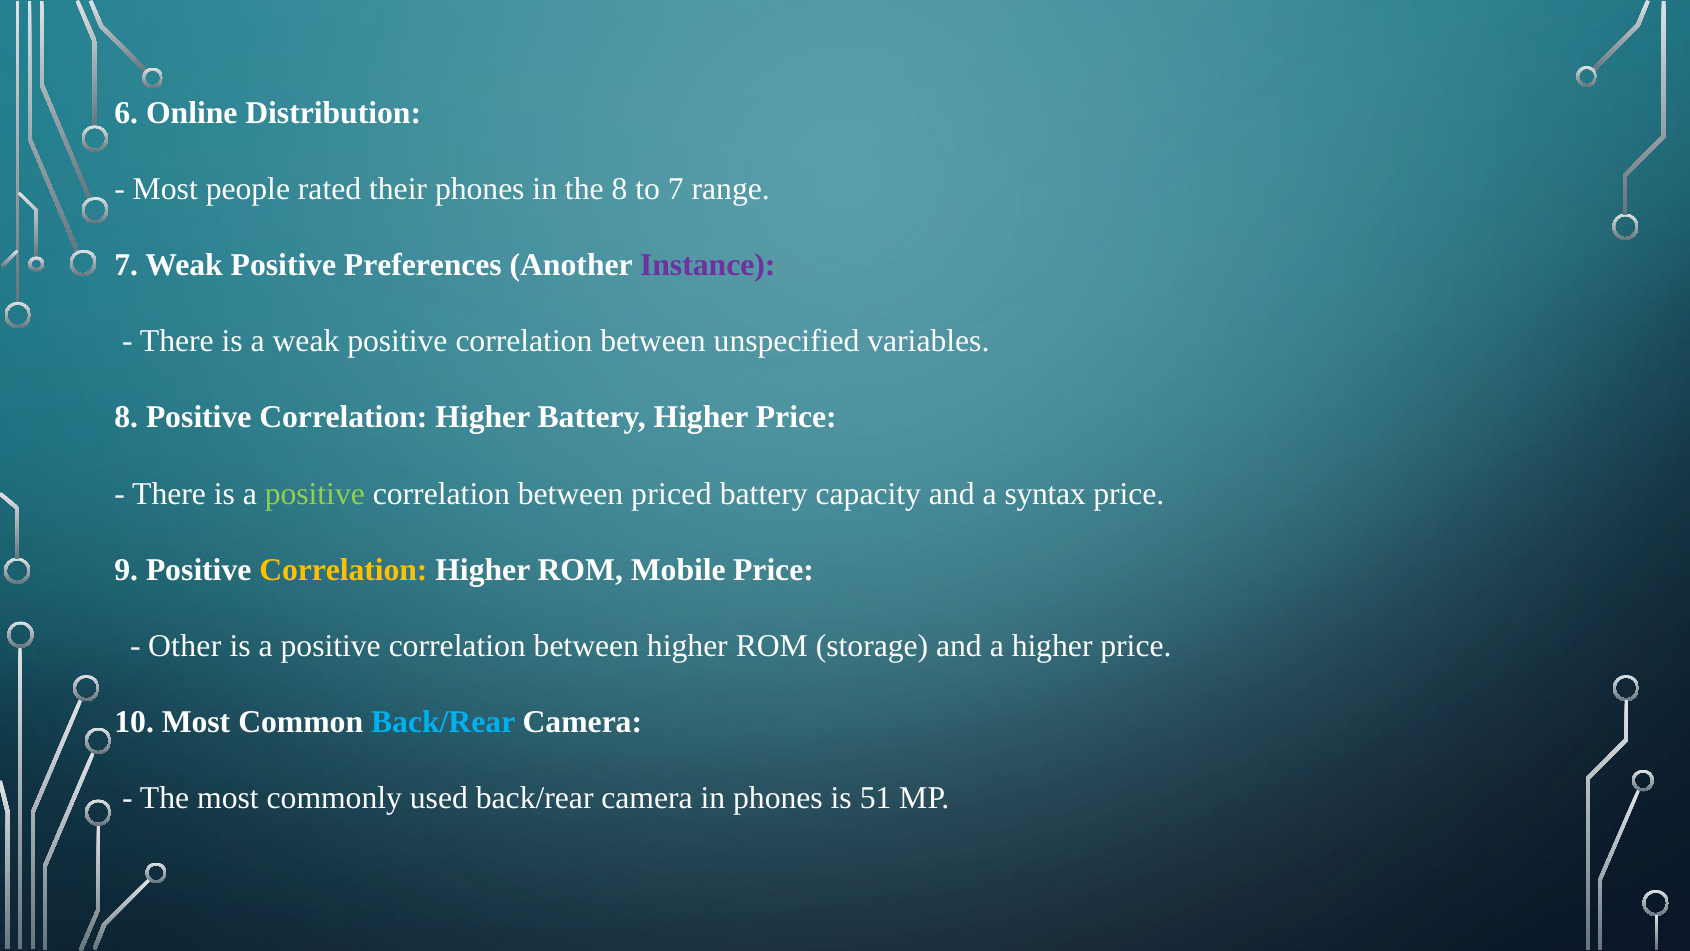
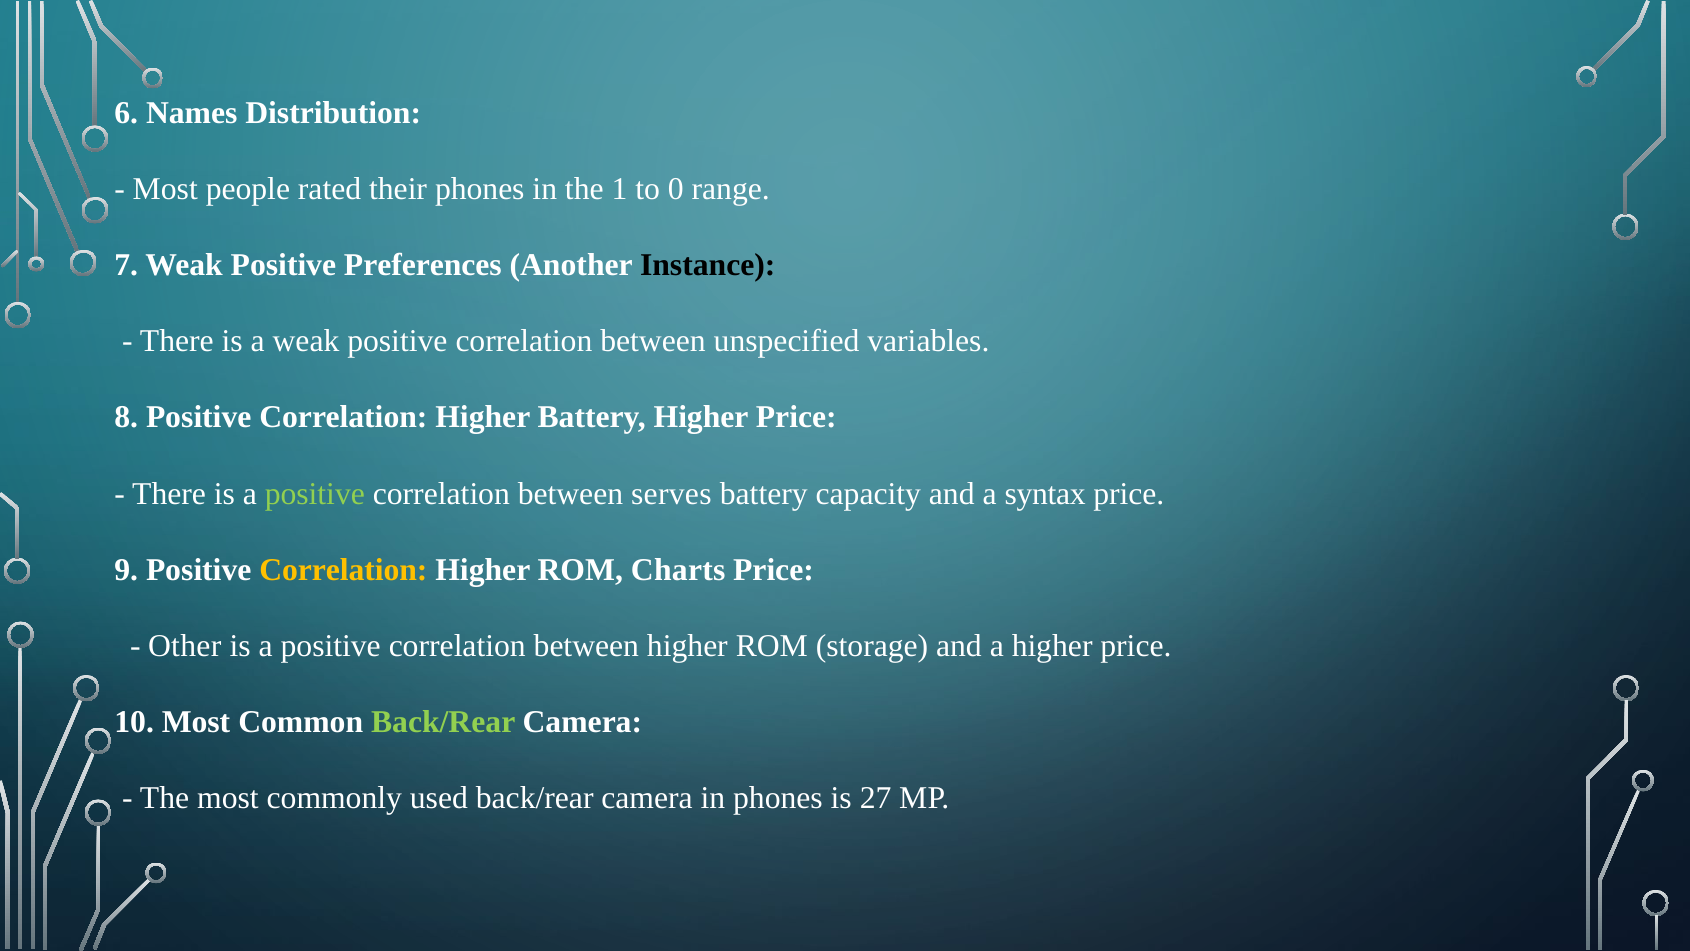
Online: Online -> Names (192, 113)
the 8: 8 -> 1 (619, 189)
to 7: 7 -> 0 (676, 189)
Instance colour: purple -> black (708, 265)
priced: priced -> serves (671, 493)
Mobile: Mobile -> Charts (678, 569)
Back/Rear colour: light blue -> light green (443, 722)
51: 51 -> 27 (876, 798)
